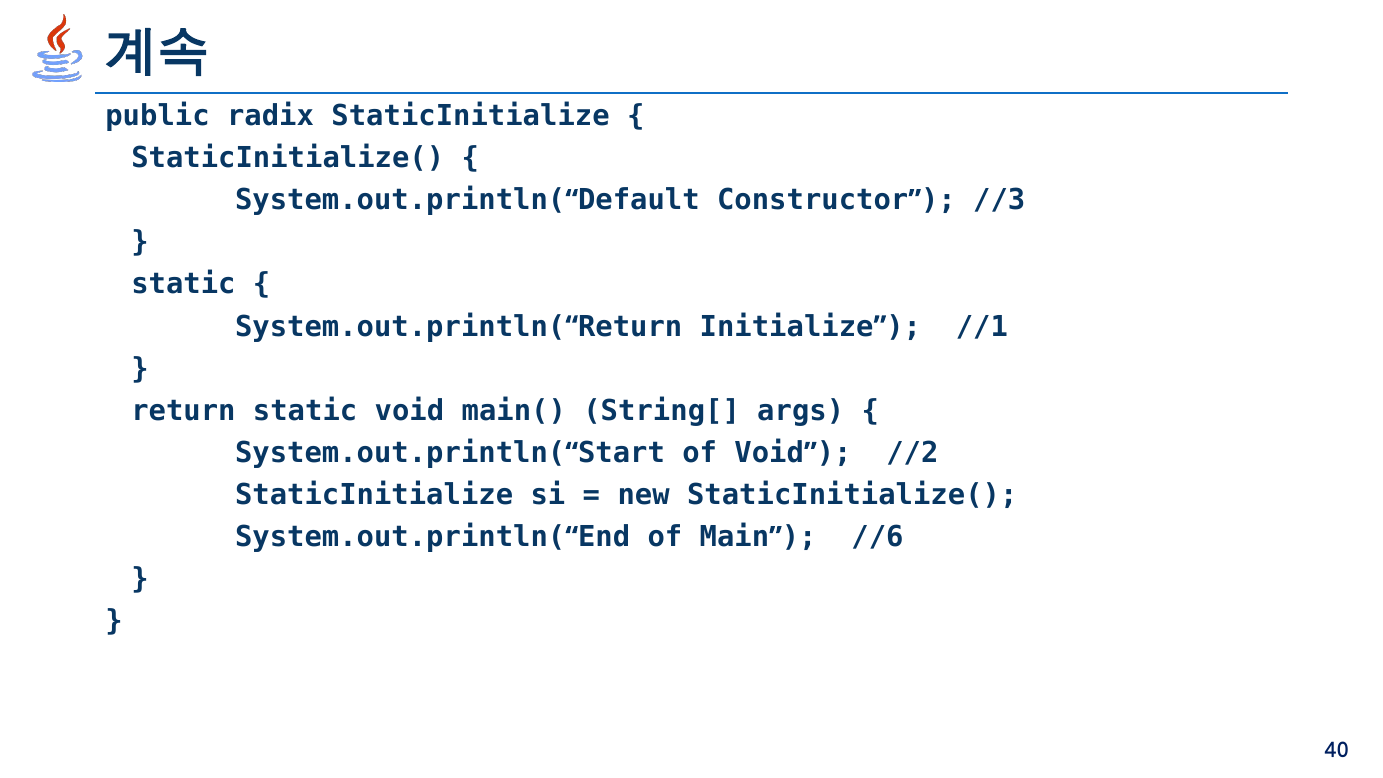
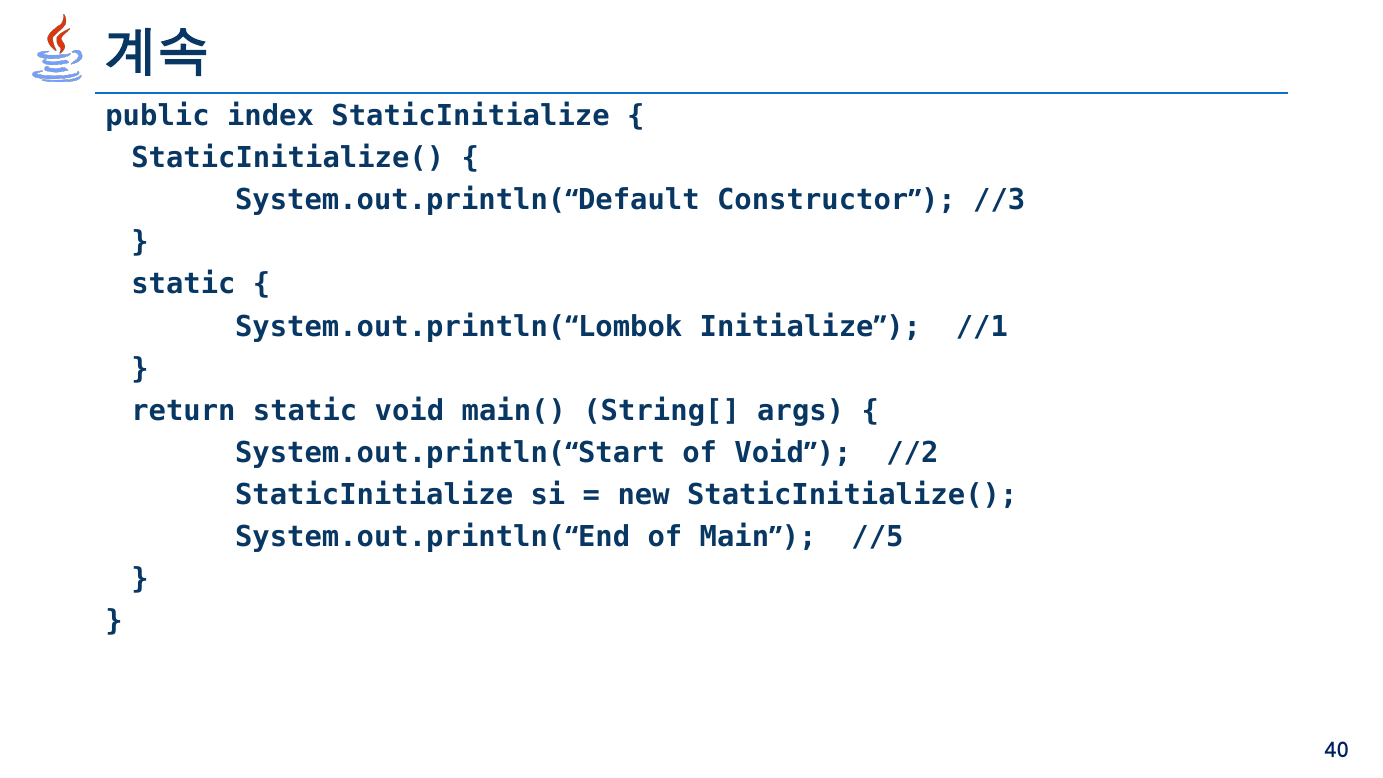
radix: radix -> index (270, 116)
Return: Return -> Lombok (630, 327)
//6: //6 -> //5 (877, 537)
